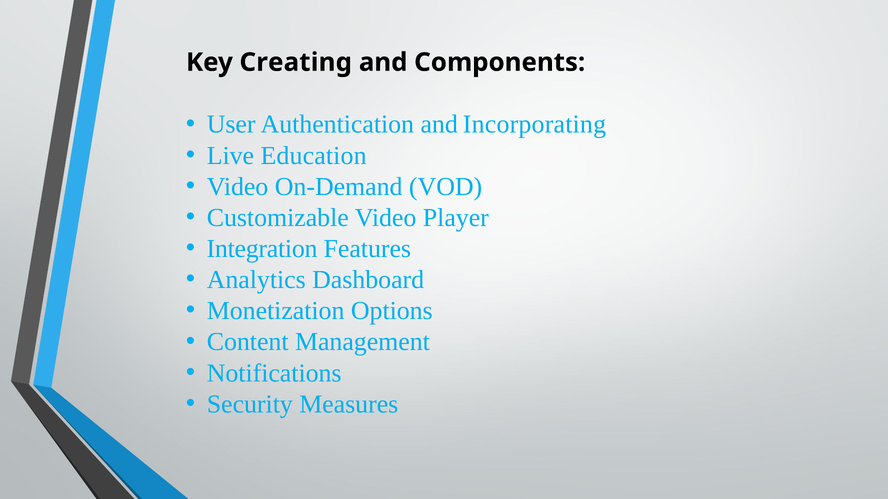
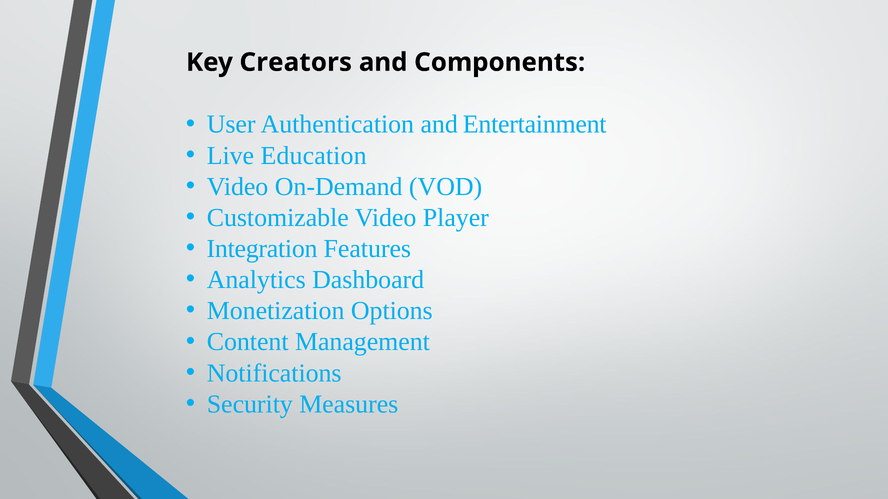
Creating: Creating -> Creators (296, 62)
Incorporating: Incorporating -> Entertainment (535, 125)
